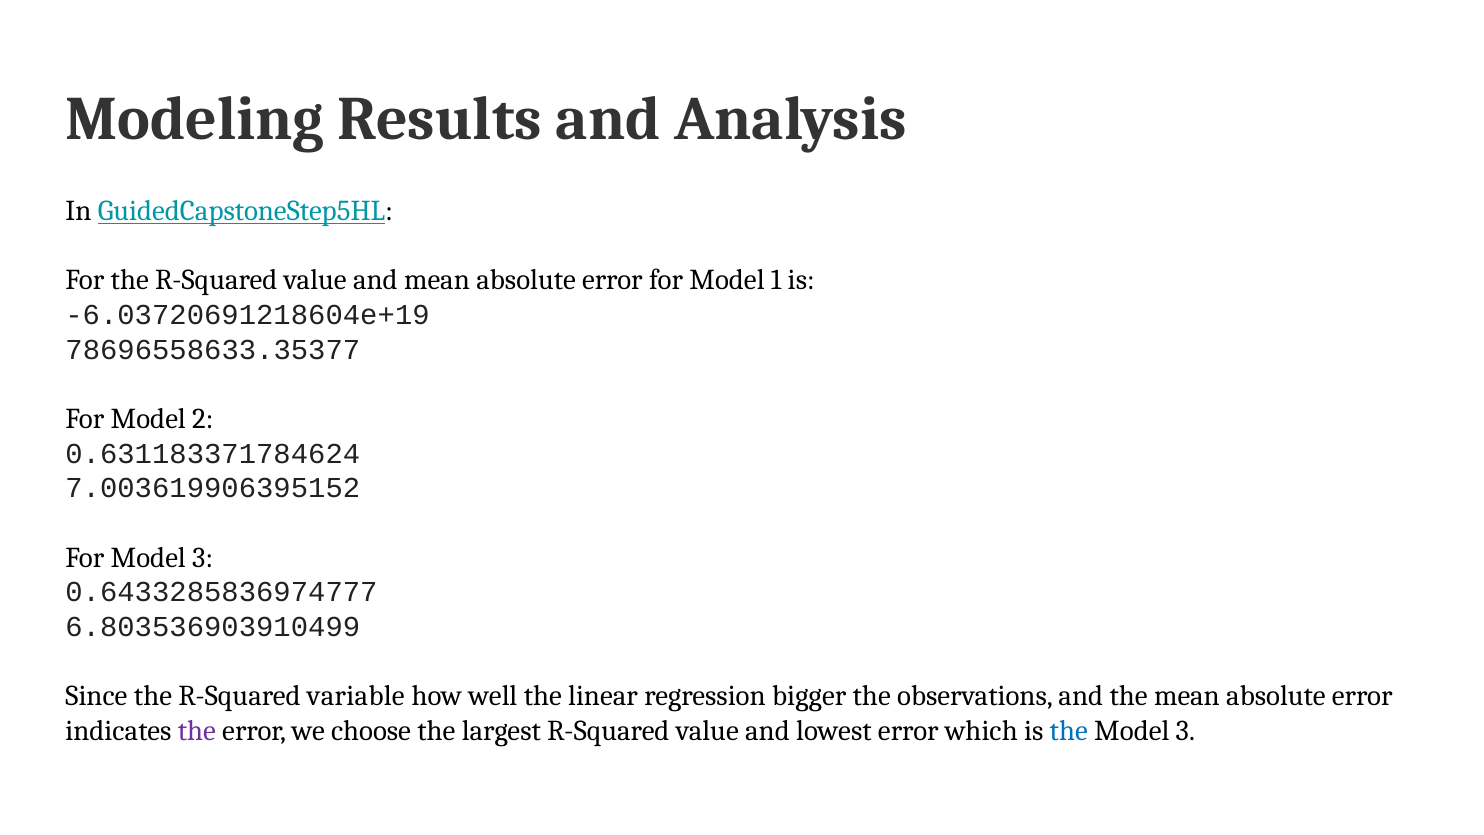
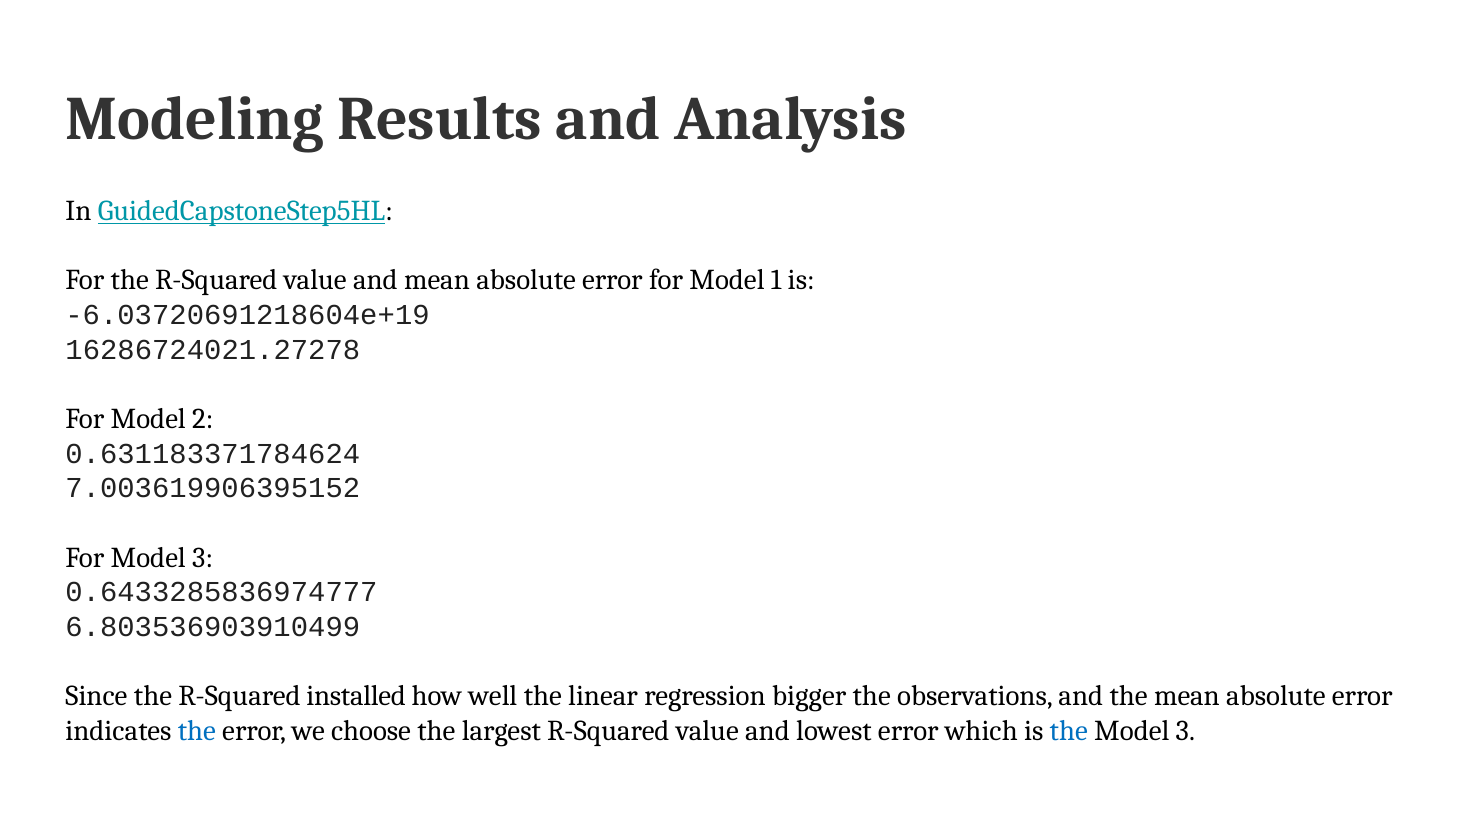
78696558633.35377: 78696558633.35377 -> 16286724021.27278 (213, 350)
variable: variable -> installed (356, 696)
the colour: purple -> blue (197, 731)
